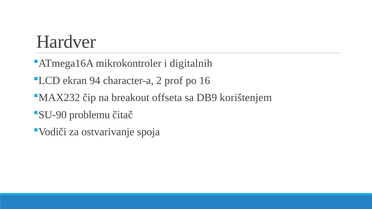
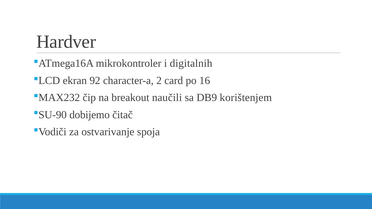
94: 94 -> 92 (95, 81)
prof: prof -> card (174, 81)
offseta: offseta -> naučili (167, 98)
problemu: problemu -> dobijemo (90, 115)
